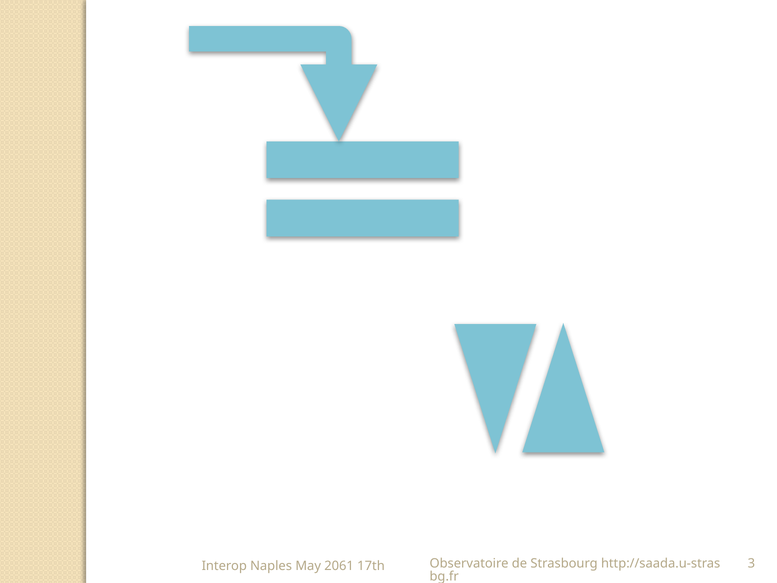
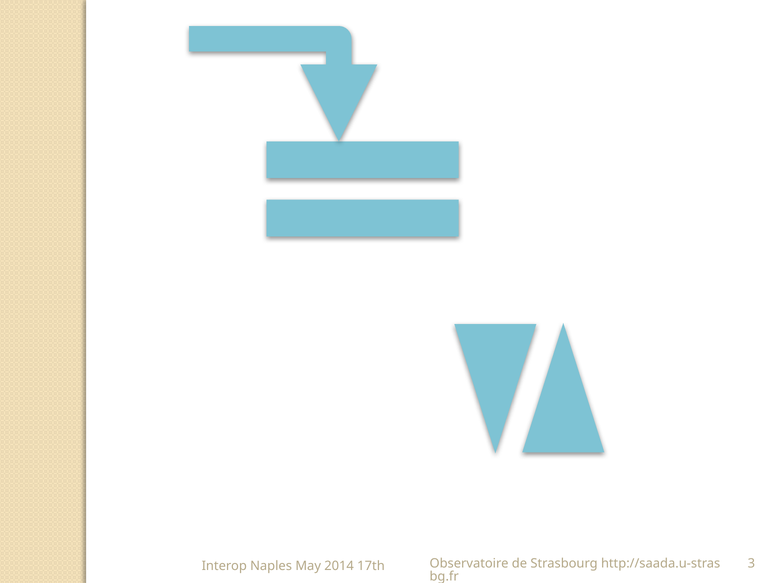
2061: 2061 -> 2014 (339, 566)
